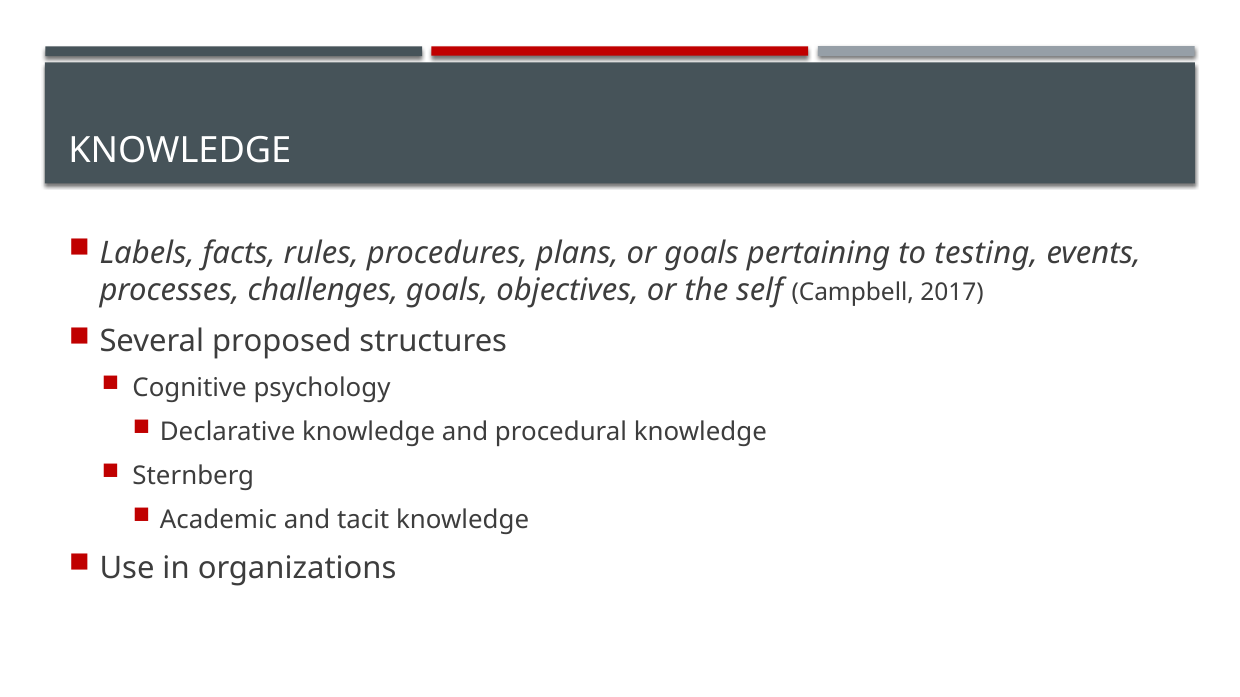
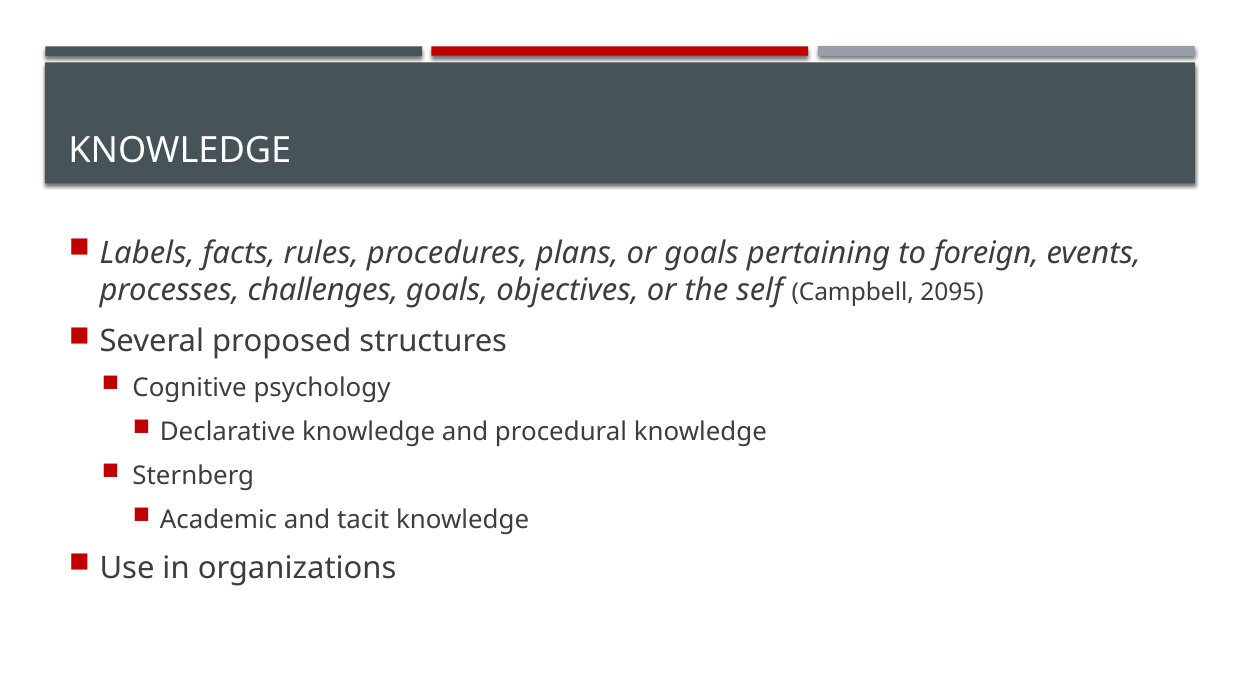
testing: testing -> foreign (986, 253)
2017: 2017 -> 2095 (952, 293)
